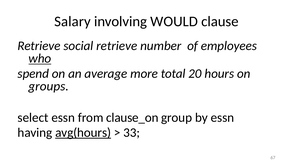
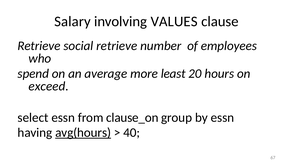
WOULD: WOULD -> VALUES (174, 21)
who underline: present -> none (40, 58)
total: total -> least (173, 73)
groups: groups -> exceed (49, 86)
33: 33 -> 40 (132, 133)
